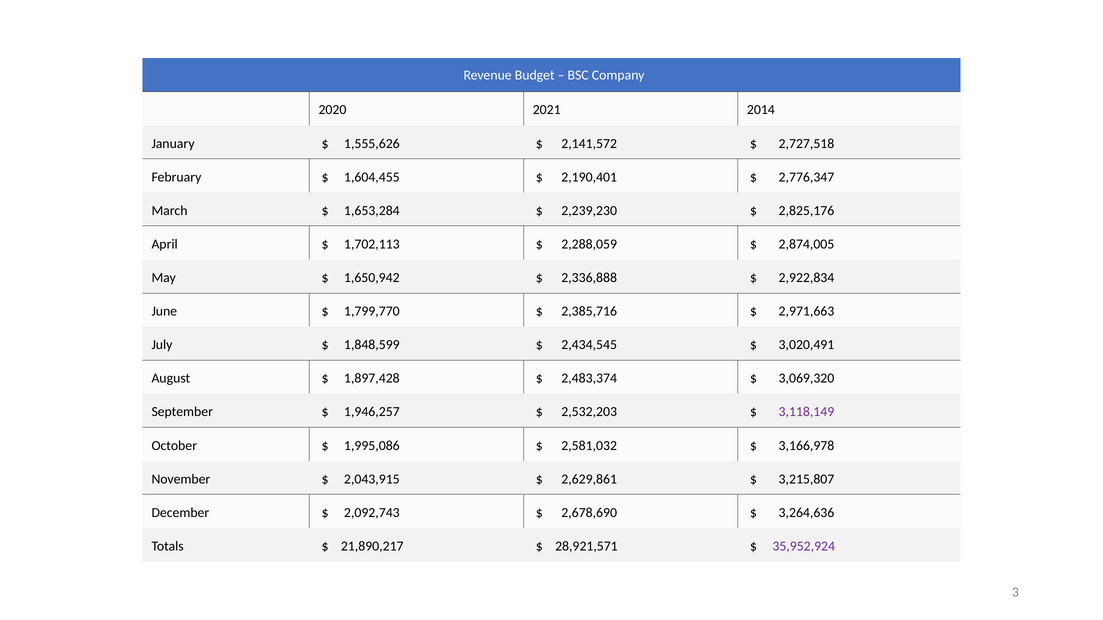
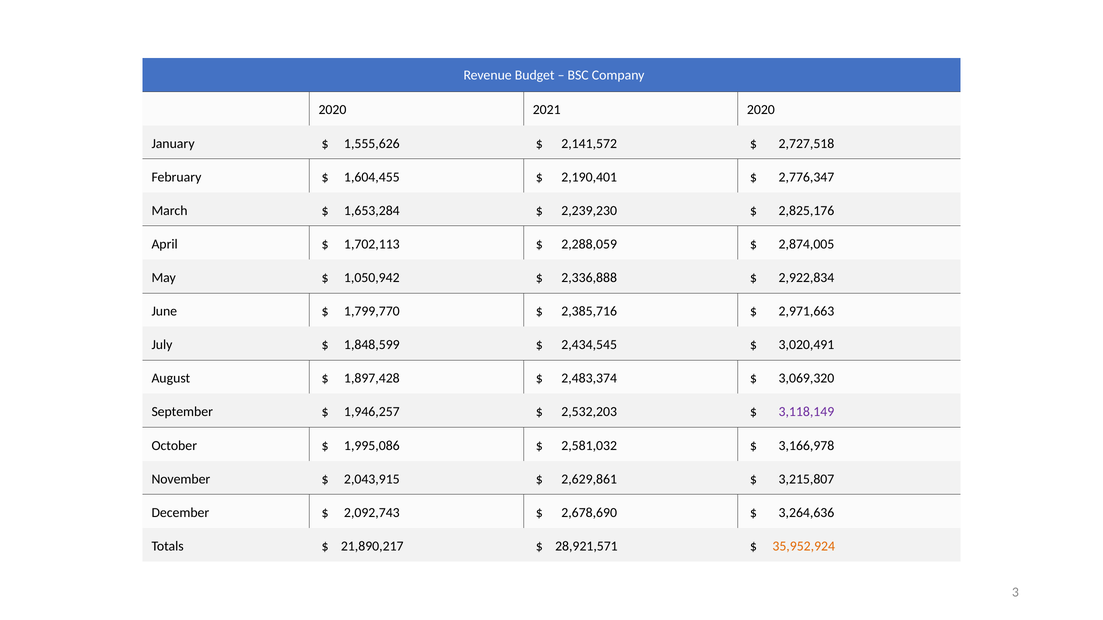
2021 2014: 2014 -> 2020 (761, 110)
1,650,942: 1,650,942 -> 1,050,942 (372, 278)
35,952,924 colour: purple -> orange (804, 547)
